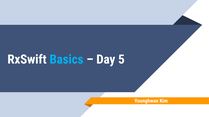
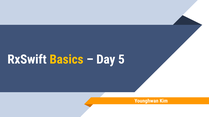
Basics colour: light blue -> yellow (66, 60)
